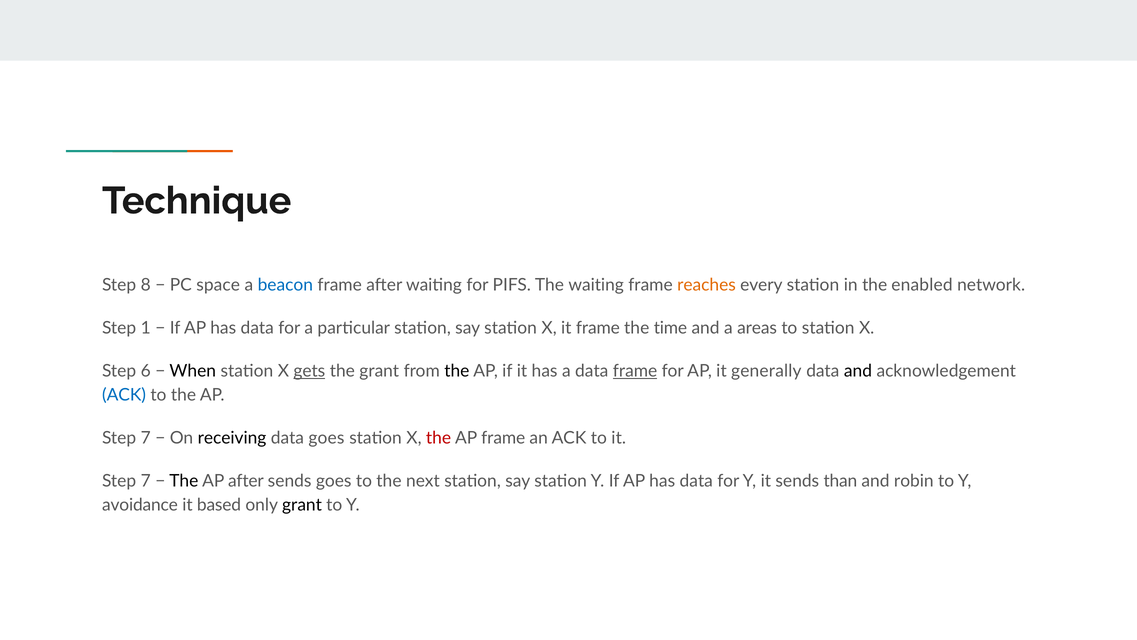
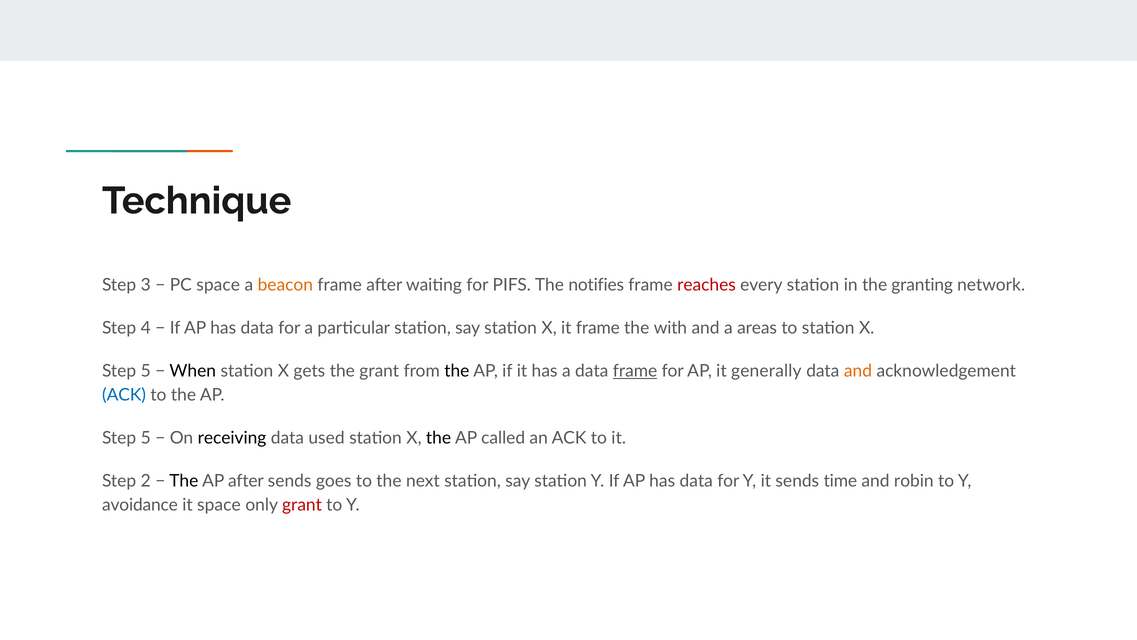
8: 8 -> 3 (146, 285)
beacon colour: blue -> orange (285, 285)
The waiting: waiting -> notifies (596, 285)
reaches colour: orange -> red (707, 285)
enabled: enabled -> granting (922, 285)
1: 1 -> 4 (146, 328)
time: time -> with (670, 328)
6: 6 -> 5 (146, 371)
gets underline: present -> none (309, 371)
and colour: black -> orange (858, 371)
7: 7 -> 5 (146, 438)
data goes: goes -> used (327, 438)
the colour: red -> black (439, 438)
AP frame: frame -> called (503, 438)
7: 7 -> 2 (146, 481)
than: than -> time (840, 481)
it based: based -> space (219, 505)
grant colour: black -> red (302, 505)
